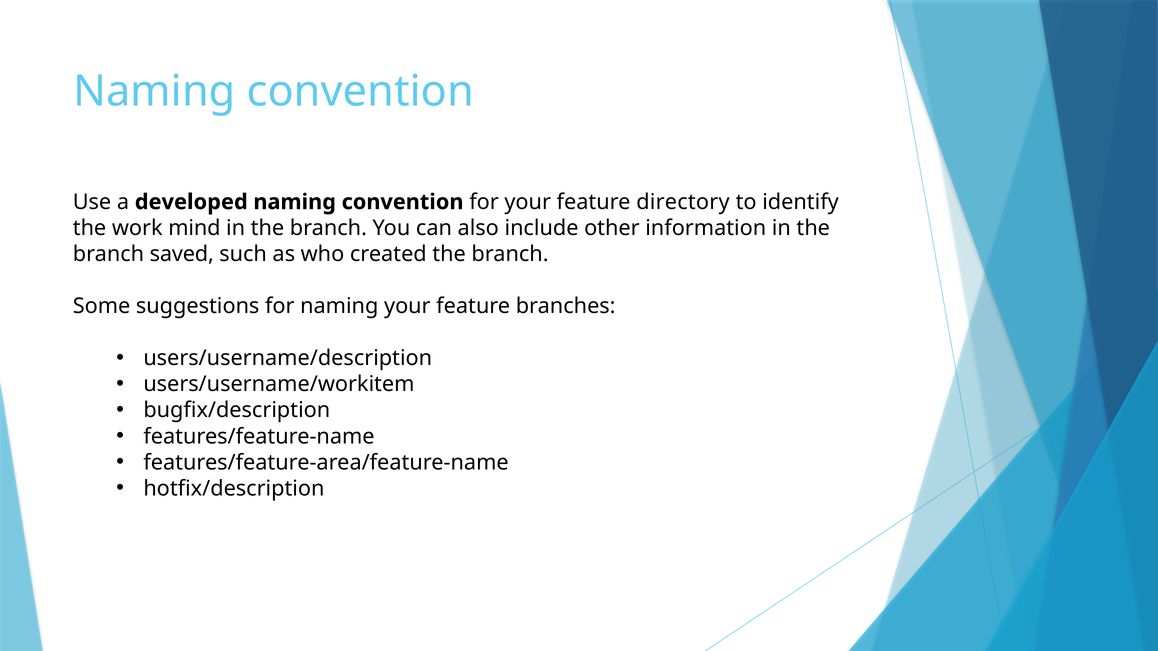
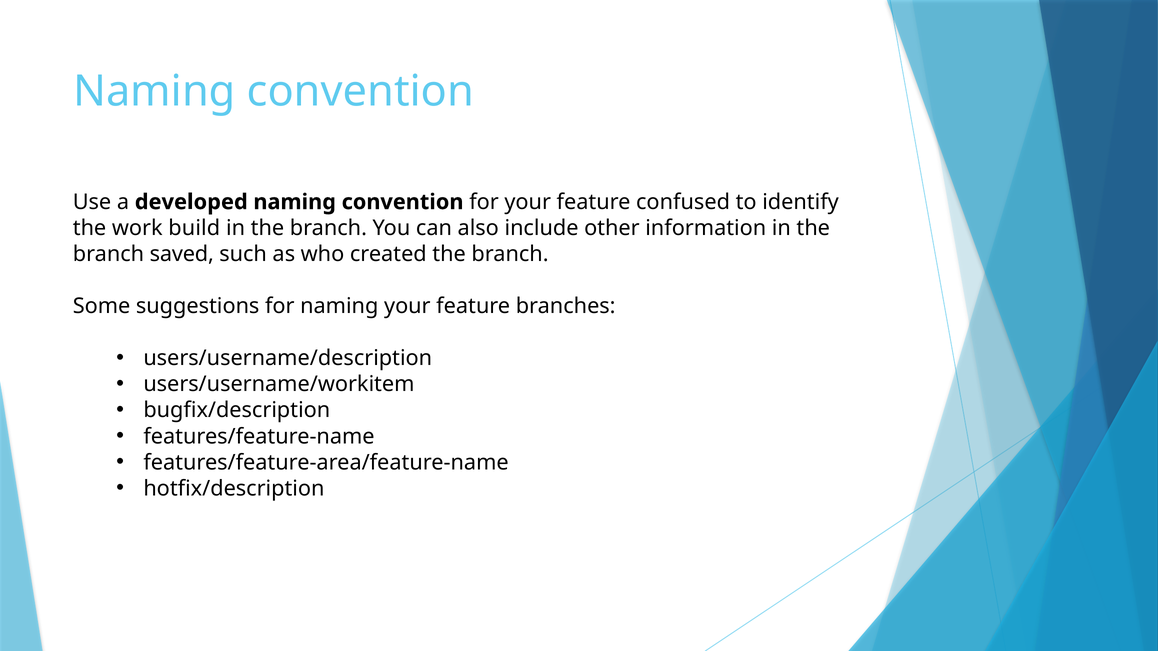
directory: directory -> confused (683, 202)
mind: mind -> build (194, 228)
